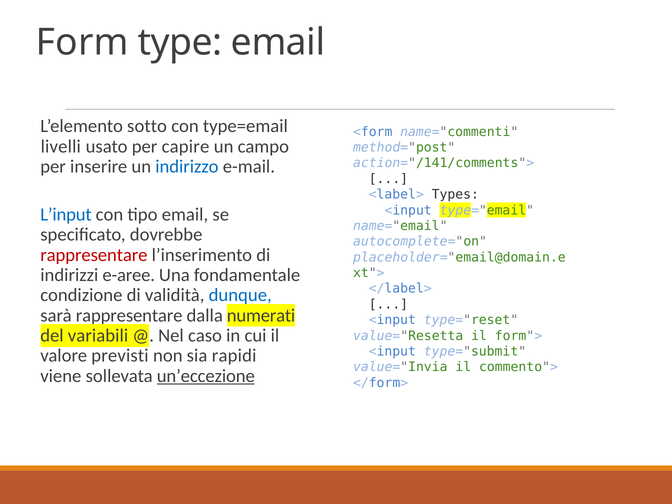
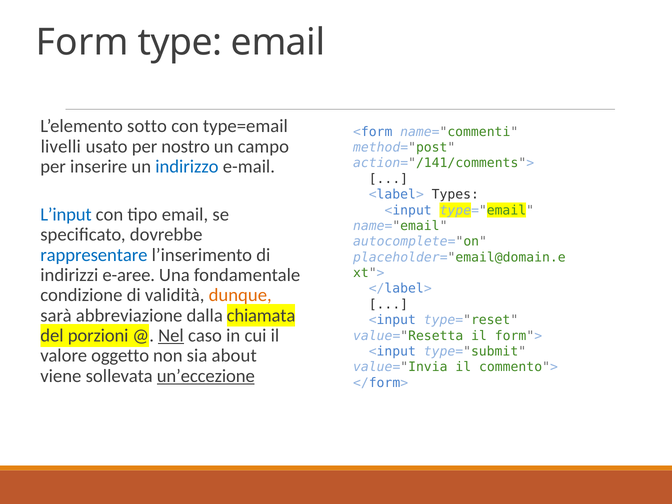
capire: capire -> nostro (186, 146)
rappresentare colour: red -> blue (94, 255)
dunque colour: blue -> orange (240, 295)
rappresentare: rappresentare -> abbreviazione (129, 315)
numerati: numerati -> chiamata (261, 315)
variabili: variabili -> porzioni (98, 336)
Nel underline: none -> present (171, 336)
previsti: previsti -> oggetto (120, 356)
rapidi: rapidi -> about (234, 356)
